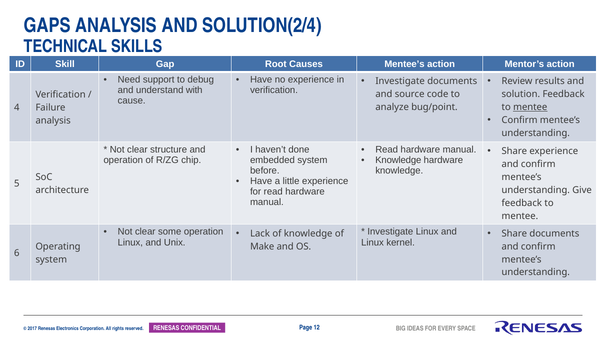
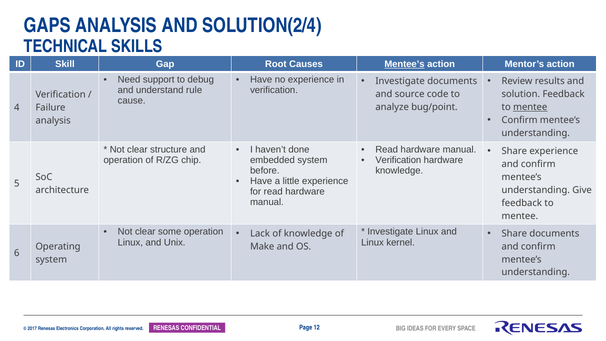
Mentee’s underline: none -> present (404, 64)
with: with -> rule (194, 90)
Knowledge: Knowledge -> Verification (398, 160)
